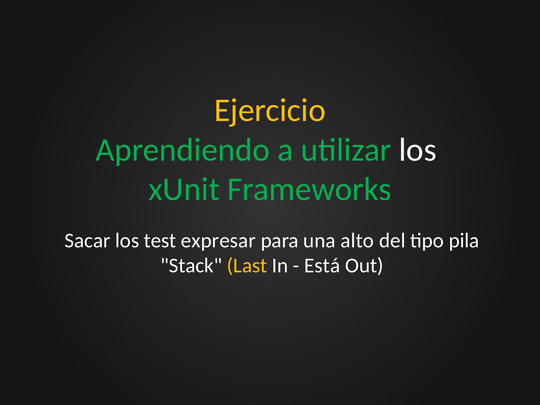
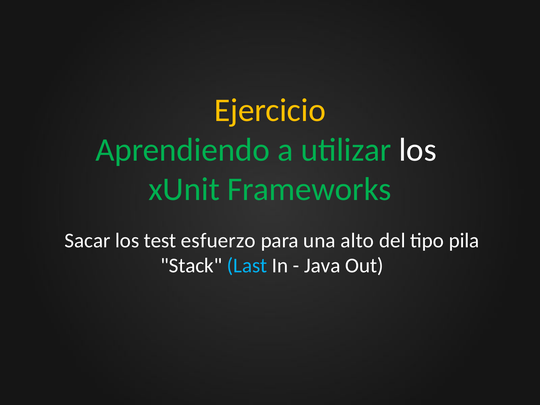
expresar: expresar -> esfuerzo (218, 241)
Last colour: yellow -> light blue (247, 266)
Está: Está -> Java (322, 266)
